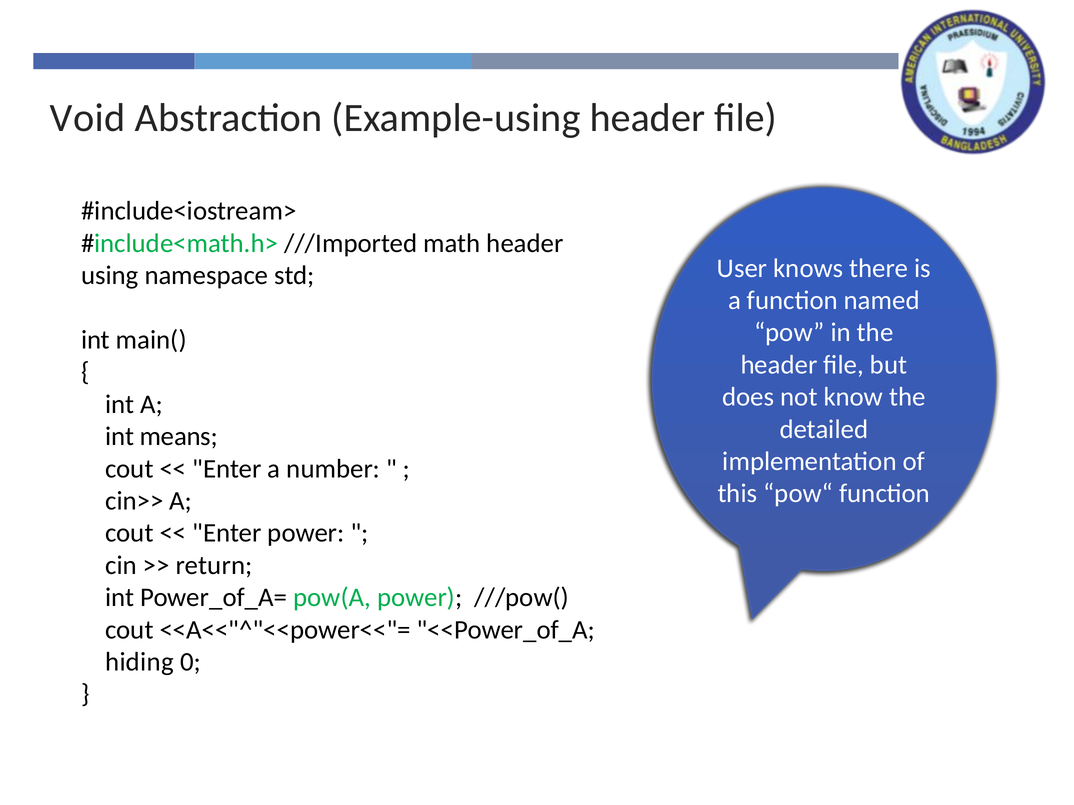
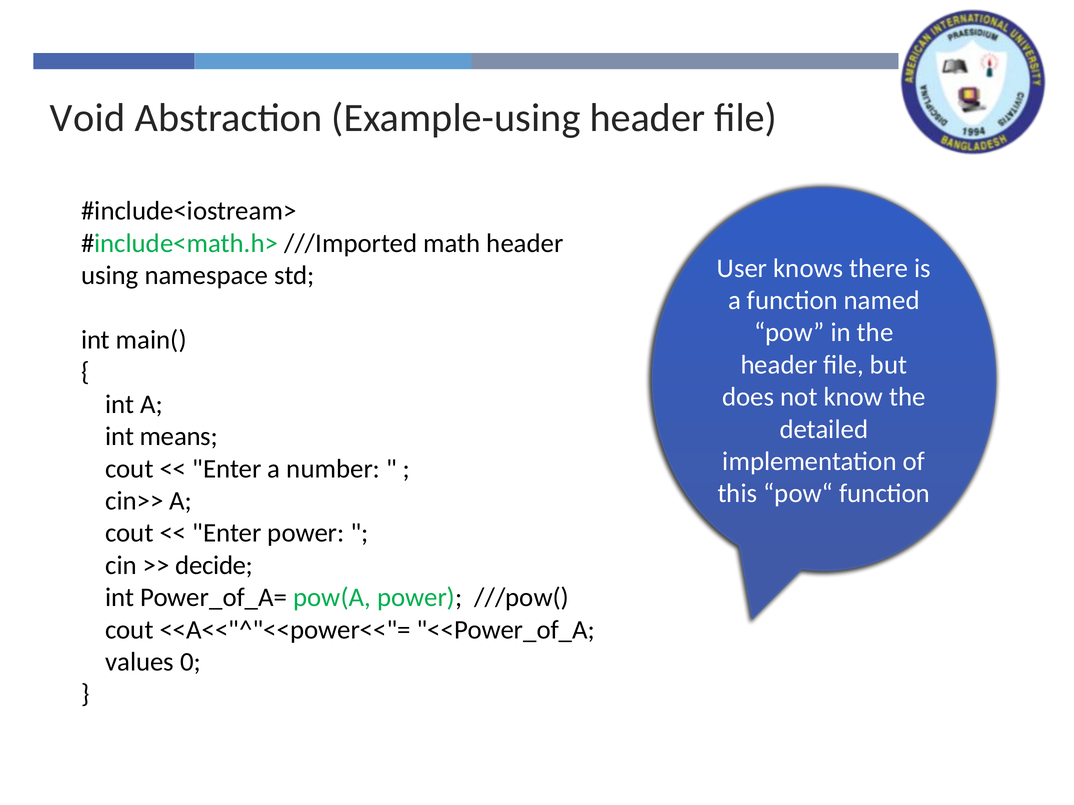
return: return -> decide (214, 566)
hiding: hiding -> values (140, 662)
